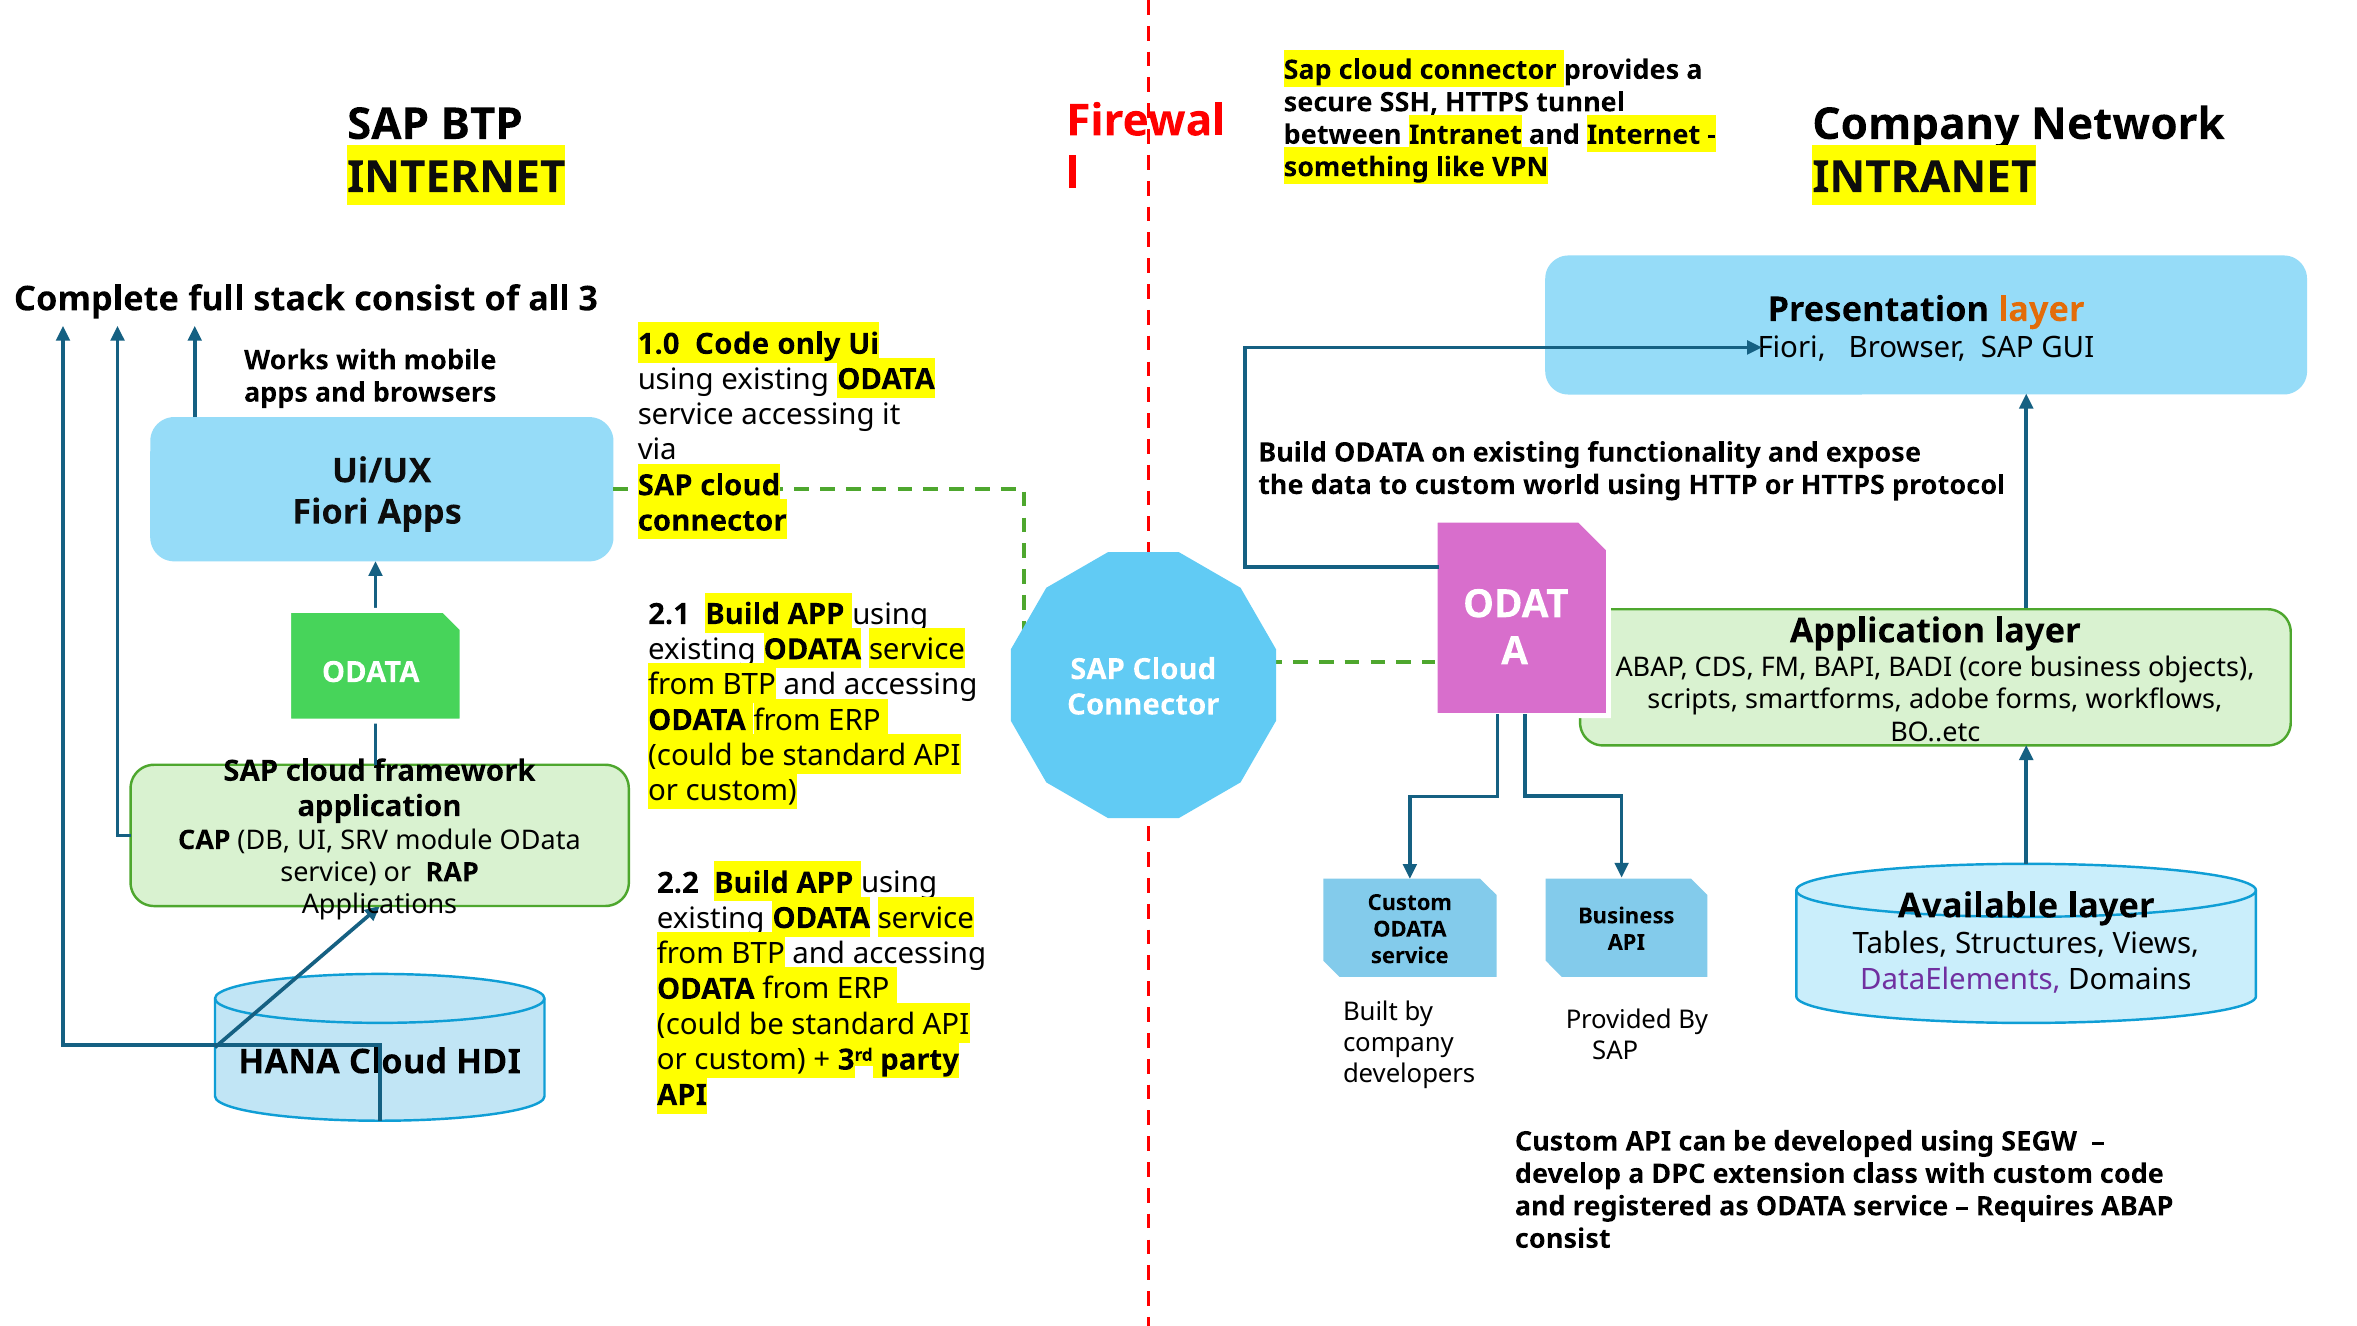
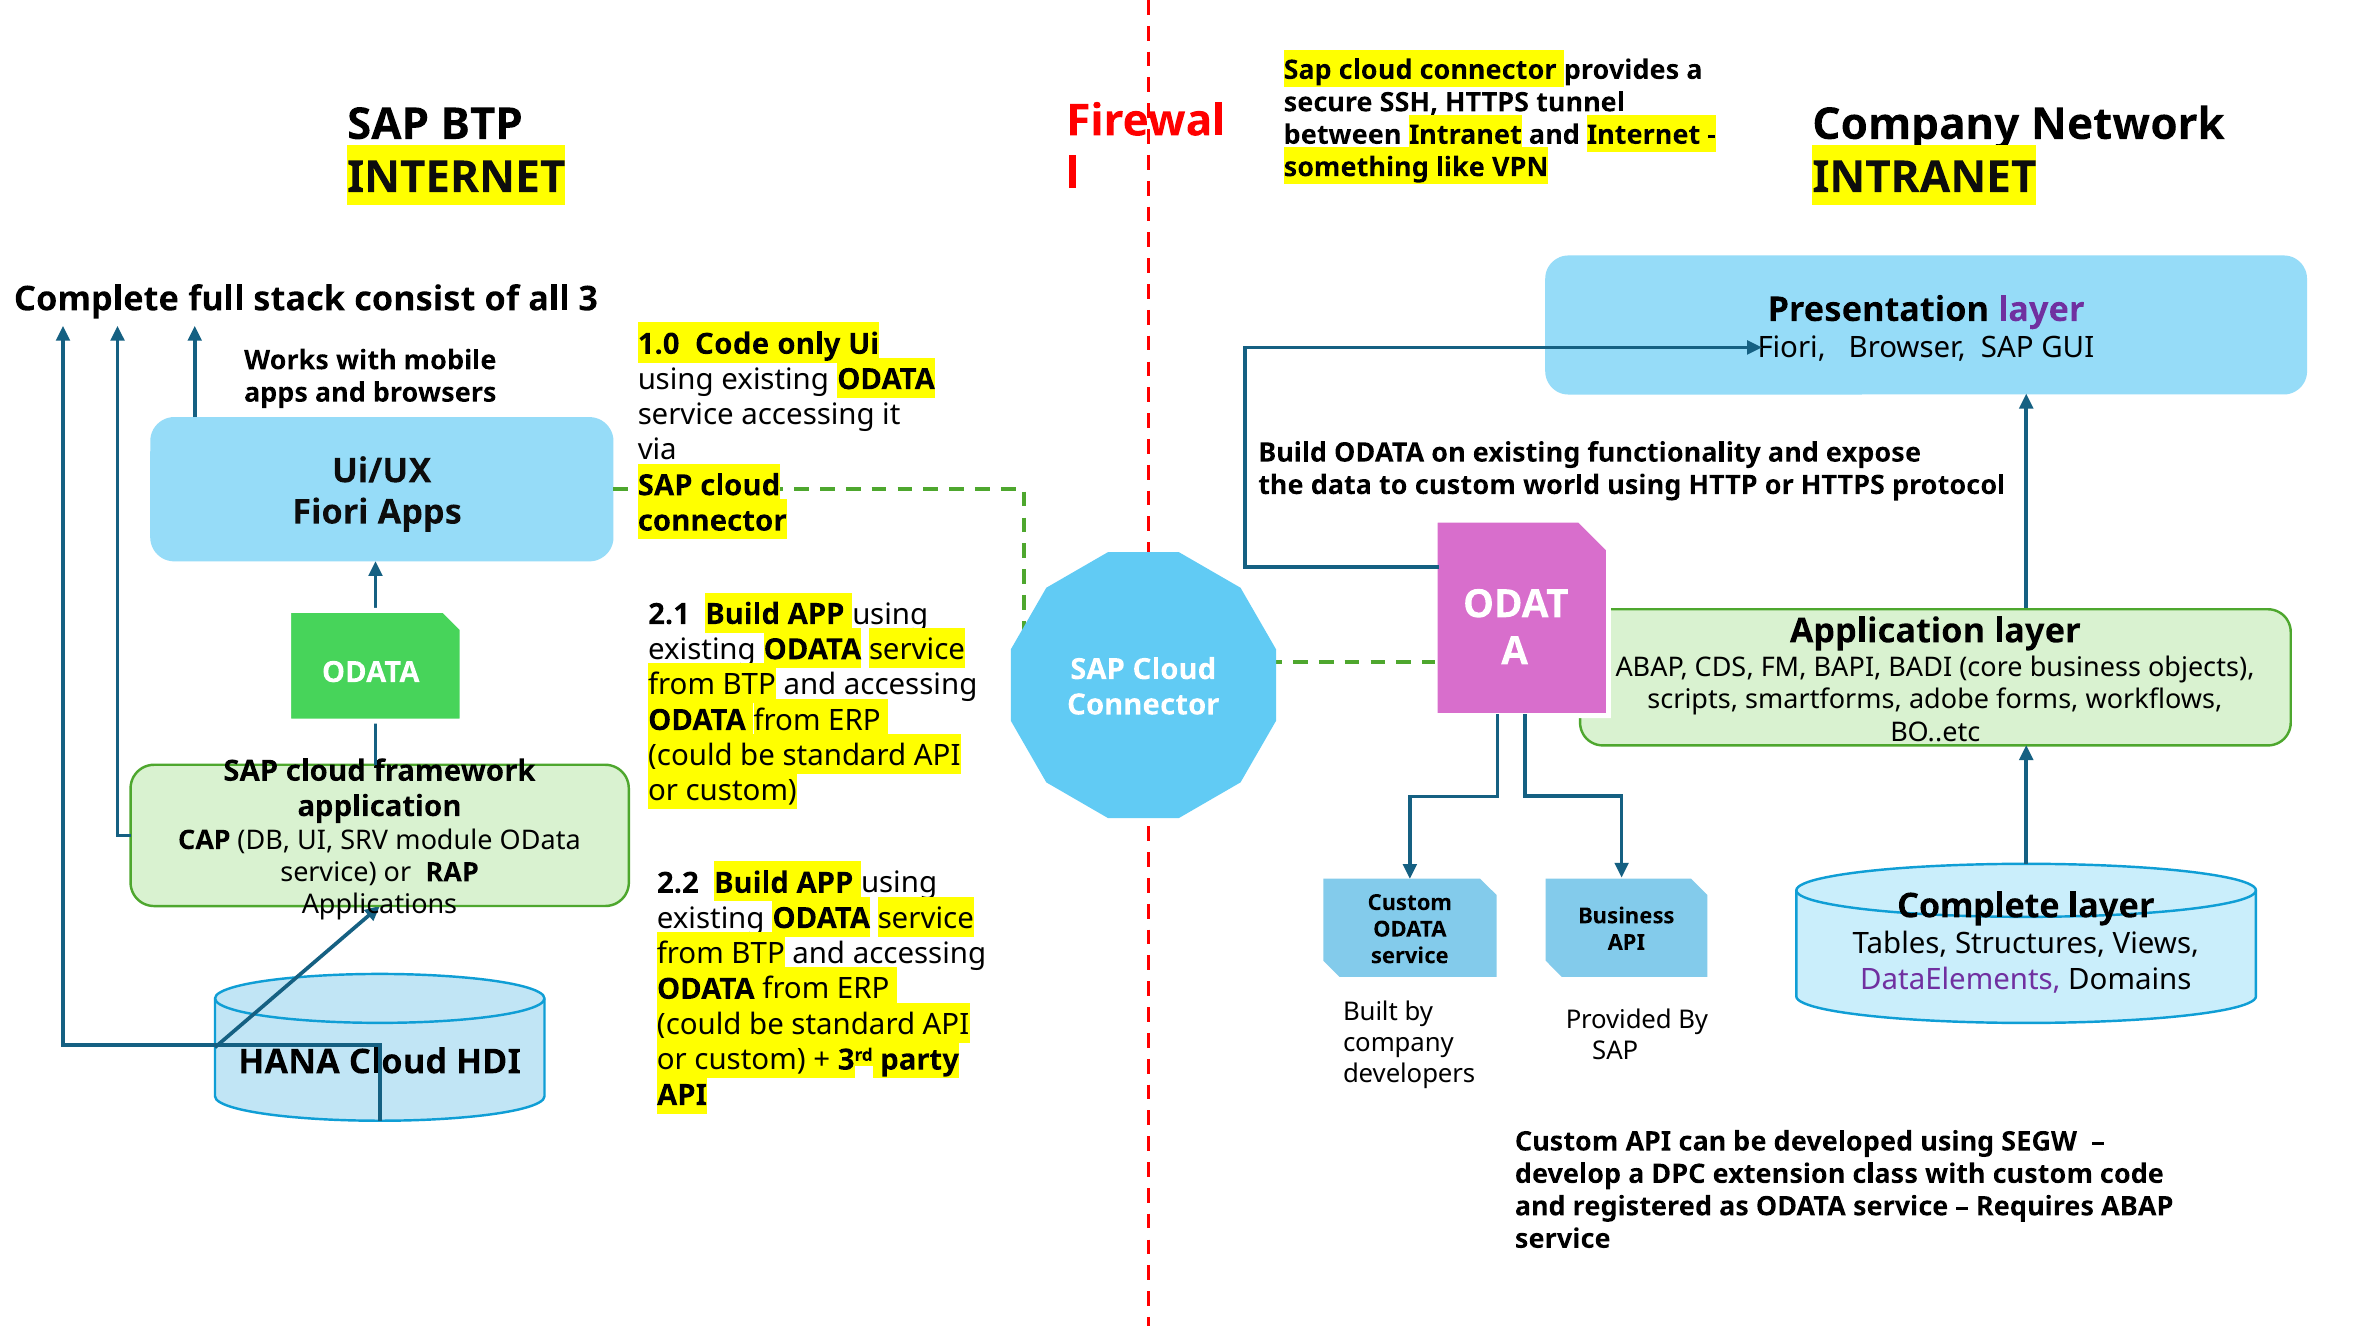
layer colour: orange -> purple (2041, 310)
Available: Available -> Complete (1978, 906)
consist: consist -> service (1563, 1239)
